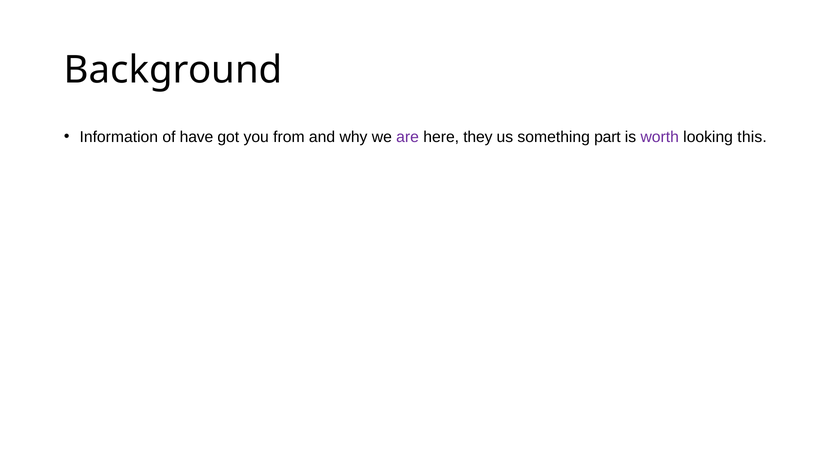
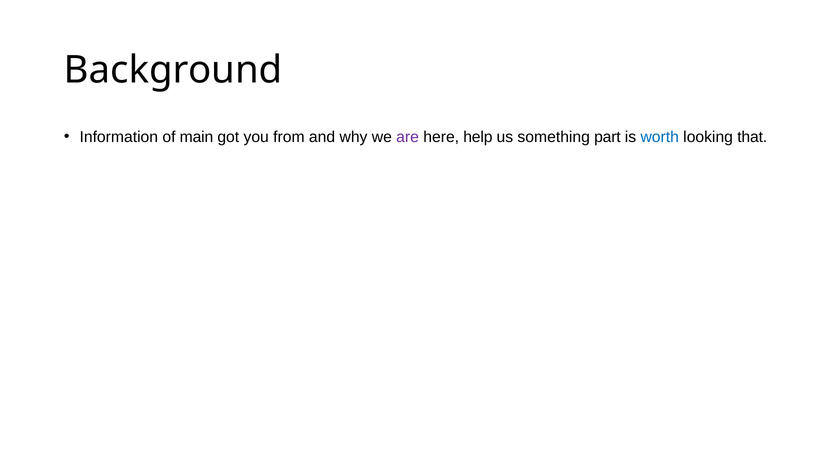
have: have -> main (196, 137)
they: they -> help (478, 137)
worth colour: purple -> blue (660, 137)
this: this -> that (752, 137)
